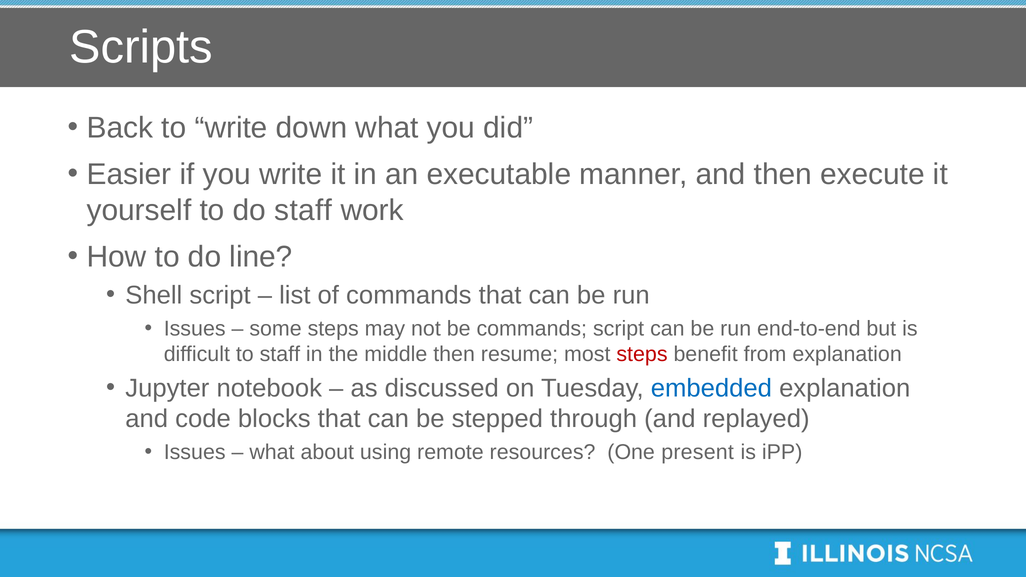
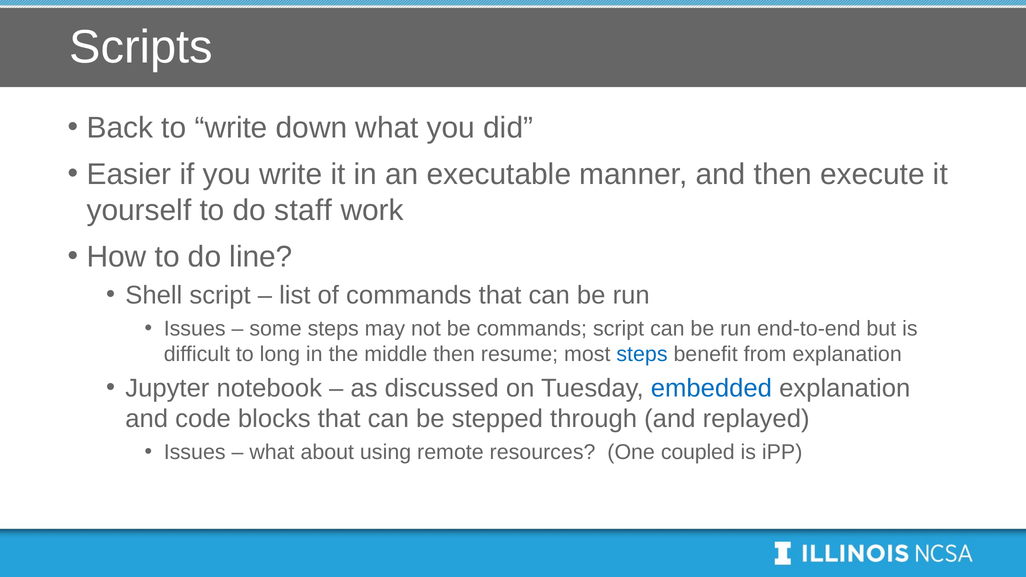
to staff: staff -> long (280, 354)
steps colour: red -> blue (642, 354)
present: present -> coupled (698, 452)
